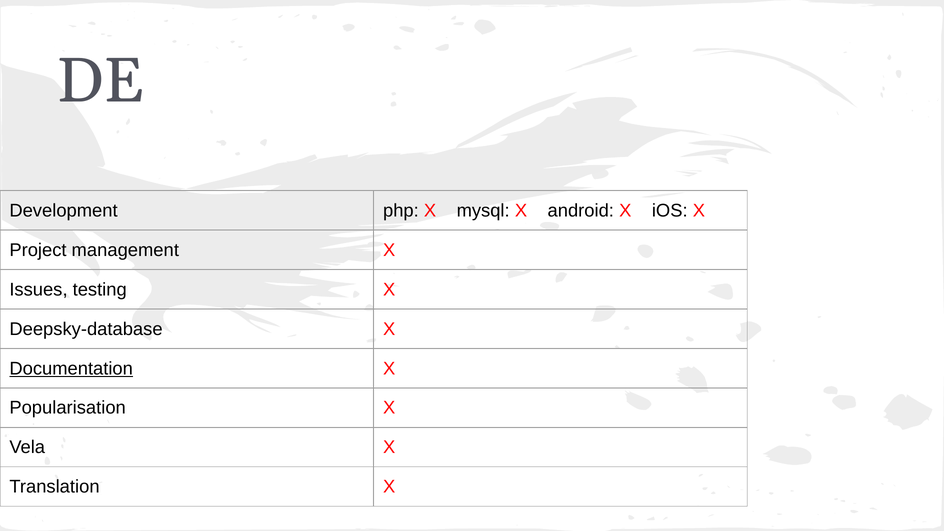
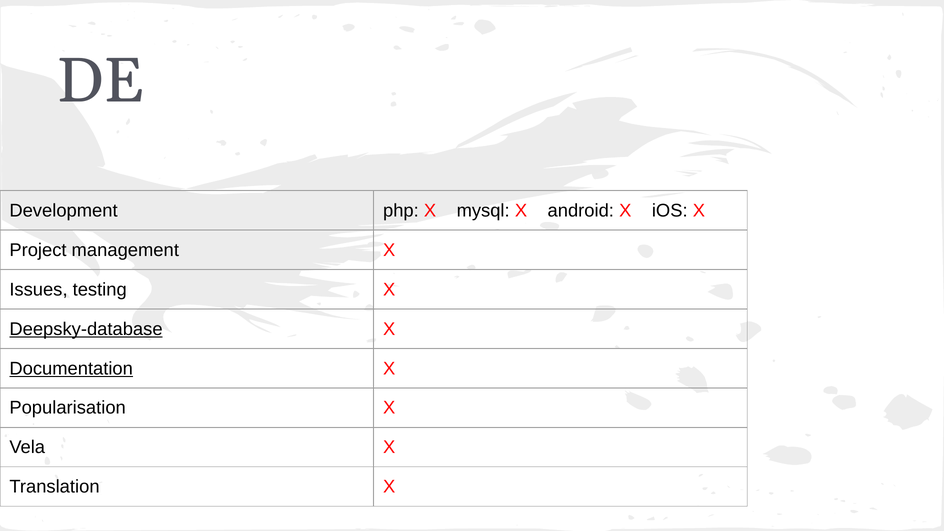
Deepsky-database underline: none -> present (86, 329)
